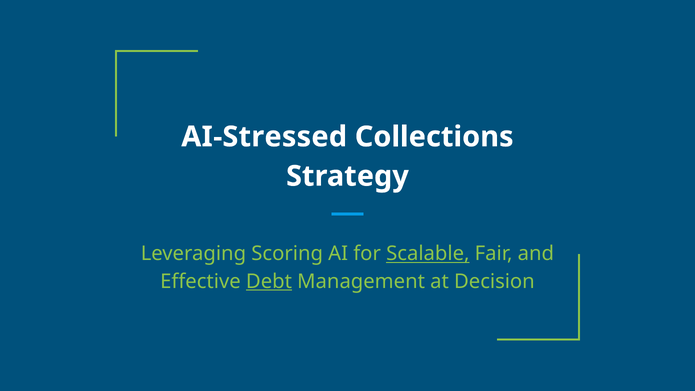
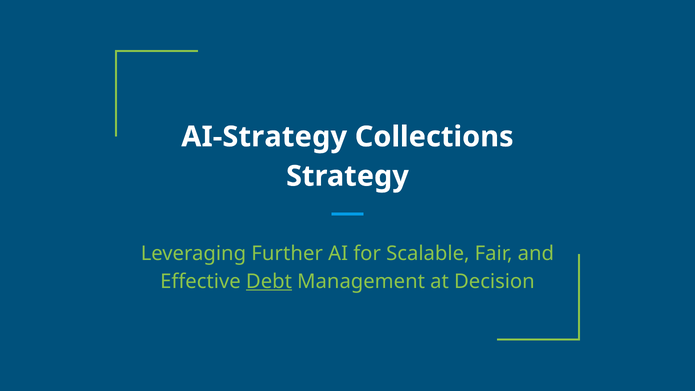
AI-Stressed: AI-Stressed -> AI-Strategy (264, 137)
Scoring: Scoring -> Further (287, 254)
Scalable underline: present -> none (428, 254)
